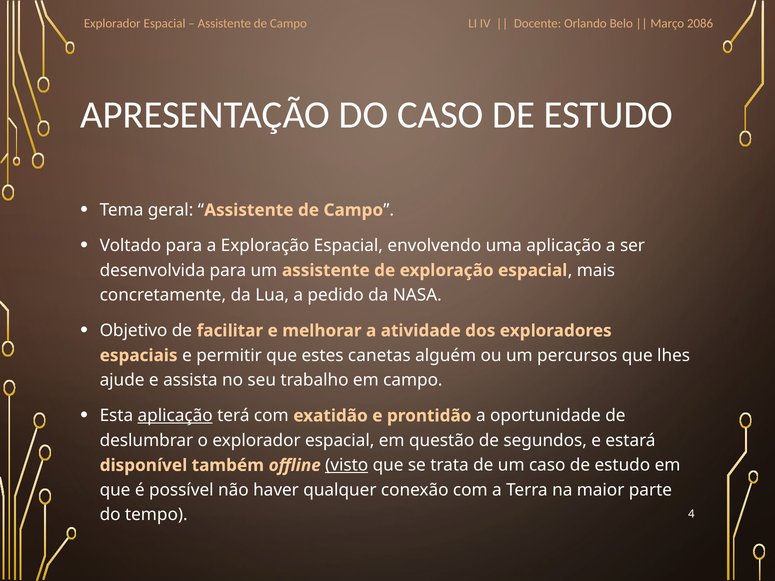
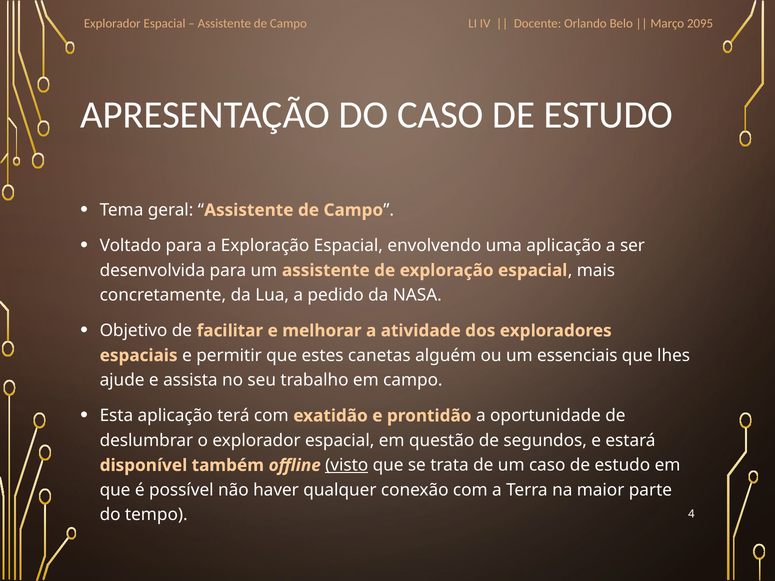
2086: 2086 -> 2095 (700, 23)
percursos: percursos -> essenciais (577, 356)
aplicação underline: present -> none (175, 416)
